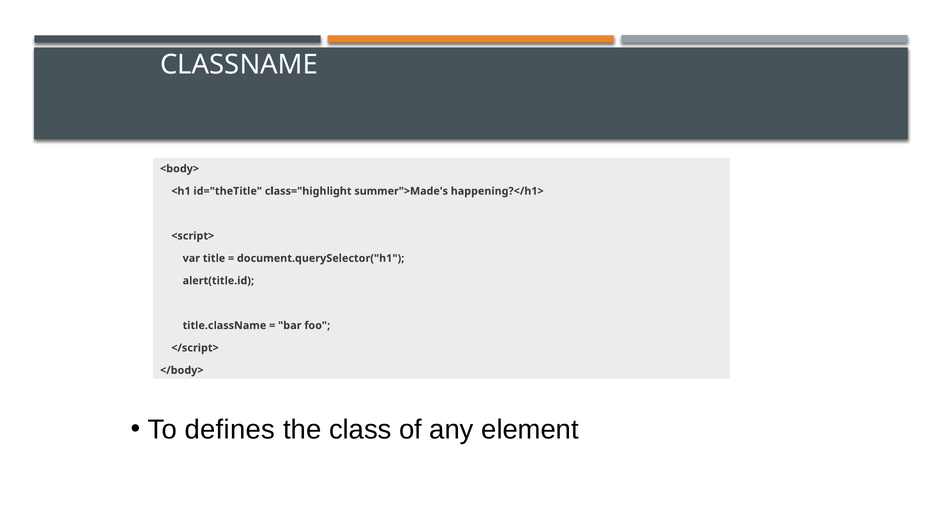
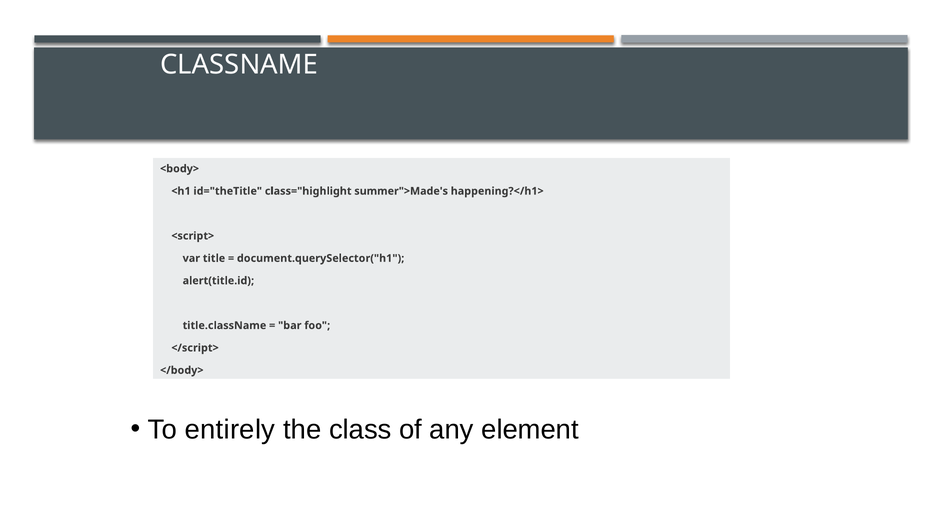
defines: defines -> entirely (230, 429)
